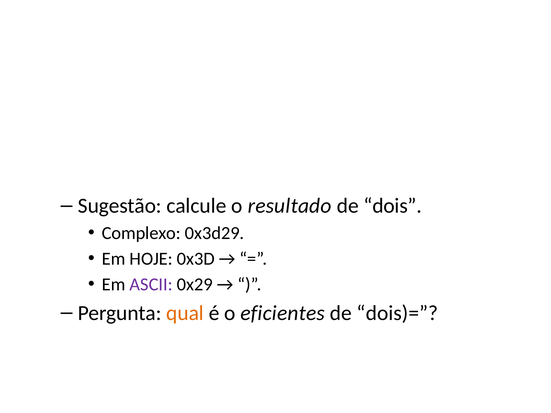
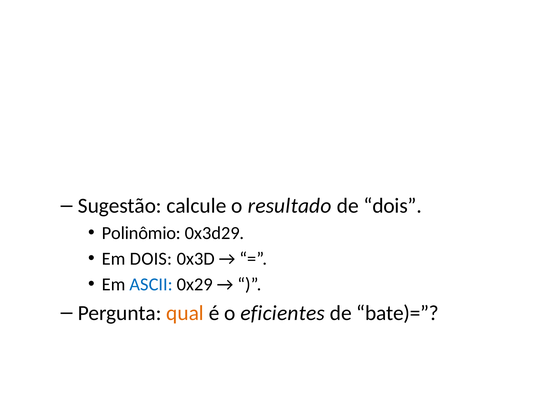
Complexo: Complexo -> Polinômio (141, 233)
Em HOJE: HOJE -> DOIS (151, 259)
ASCII colour: purple -> blue (151, 285)
dois)=: dois)= -> bate)= (398, 313)
